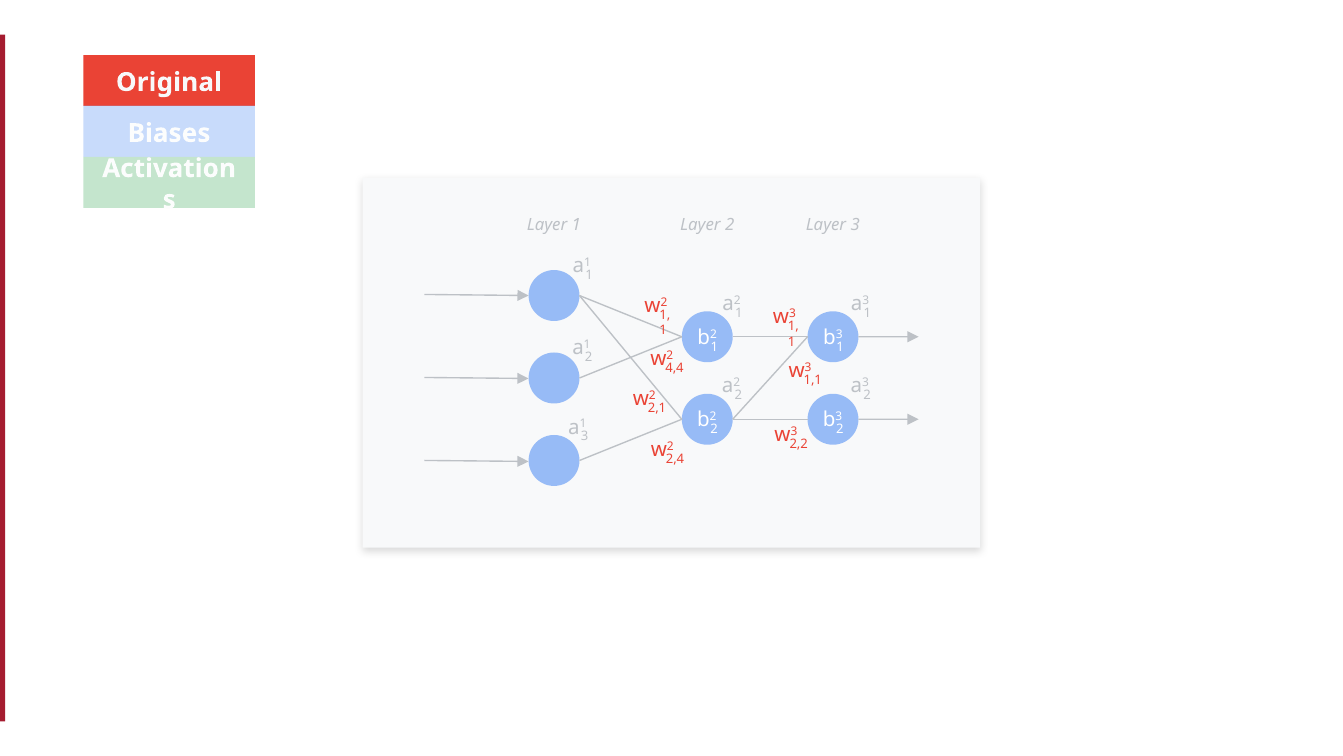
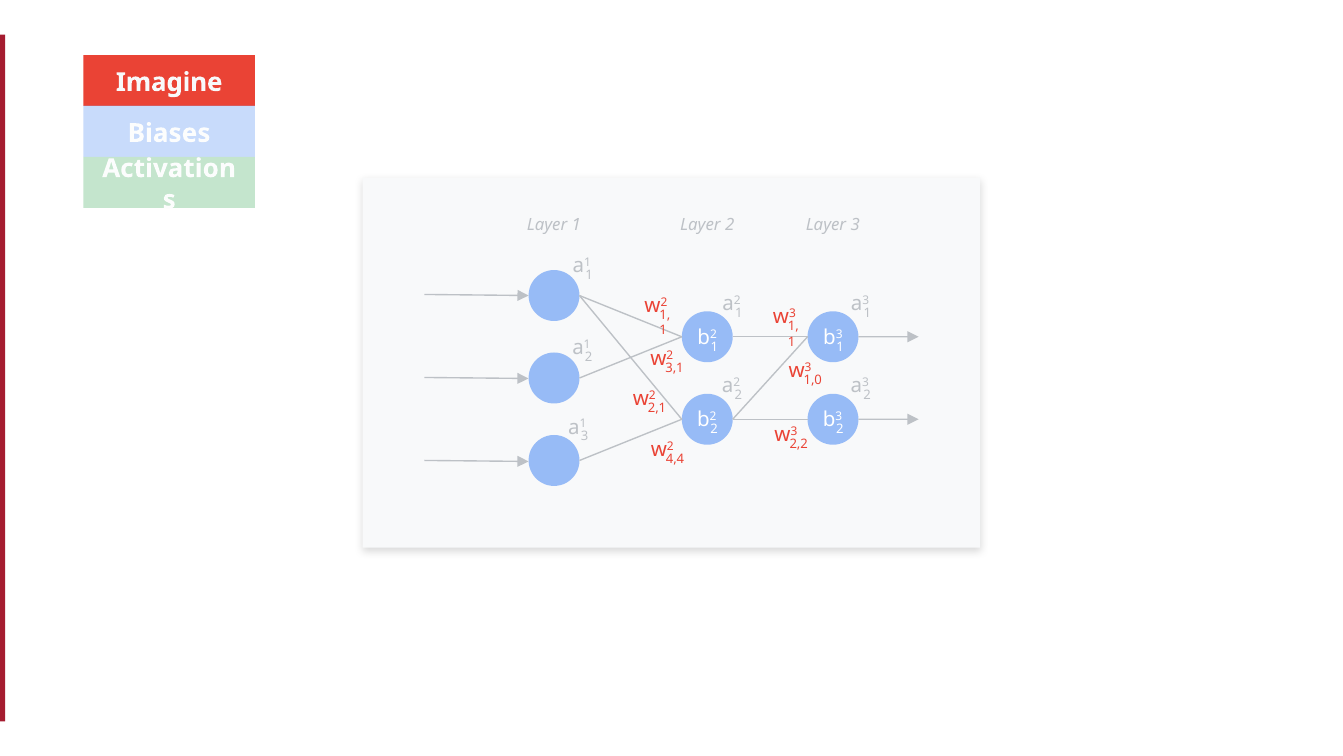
Original: Original -> Imagine (169, 82)
4,4: 4,4 -> 3,1 (675, 368)
1,1: 1,1 -> 1,0 (813, 380)
2,4: 2,4 -> 4,4 (675, 459)
